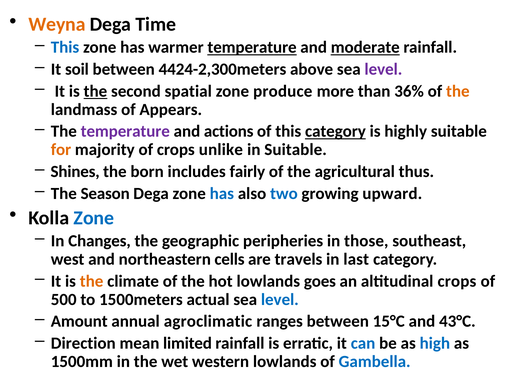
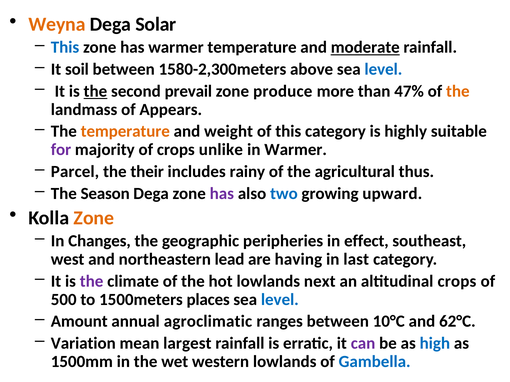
Time: Time -> Solar (156, 24)
temperature underline: present -> none (252, 47)
4424-2,300meters: 4424-2,300meters -> 1580-2,300meters (222, 69)
level colour: purple -> blue (383, 69)
spatial: spatial -> prevail (188, 91)
36%: 36% -> 47% (409, 91)
temperature colour: purple -> orange (125, 132)
actions: actions -> weight (229, 132)
category underline: present -> none (335, 132)
for colour: orange -> purple (61, 150)
in Suitable: Suitable -> Warmer (296, 150)
Shines: Shines -> Parcel (75, 172)
born: born -> their (147, 172)
fairly: fairly -> rainy (247, 172)
has colour: blue -> purple (222, 194)
Zone colour: blue -> orange (94, 218)
those: those -> effect (366, 241)
cells: cells -> lead (230, 260)
travels: travels -> having (298, 260)
the colour: orange -> purple (92, 281)
goes: goes -> next (320, 281)
actual: actual -> places (208, 300)
15°C: 15°C -> 10°C (389, 322)
43°C: 43°C -> 62°C (457, 322)
Direction: Direction -> Variation (83, 344)
limited: limited -> largest (187, 344)
can colour: blue -> purple (363, 344)
